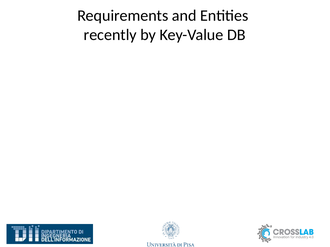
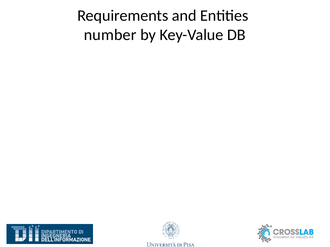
recently: recently -> number (110, 35)
